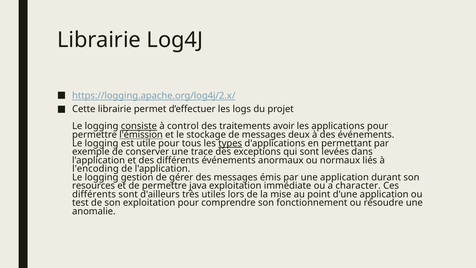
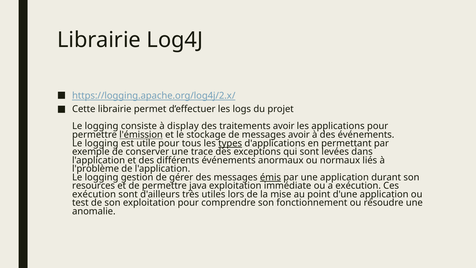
consiste underline: present -> none (139, 126)
control: control -> display (183, 126)
messages deux: deux -> avoir (299, 135)
l'encoding: l'encoding -> l'problème (96, 169)
émis underline: none -> present (270, 177)
a character: character -> exécution (358, 186)
différents: différents -> exécution (94, 194)
